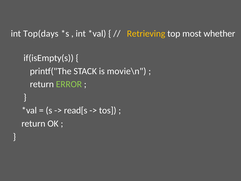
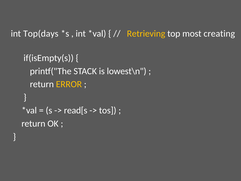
whether: whether -> creating (219, 34)
movie\n: movie\n -> lowest\n (127, 71)
ERROR colour: light green -> yellow (69, 84)
